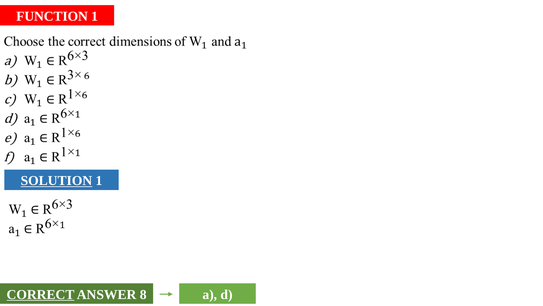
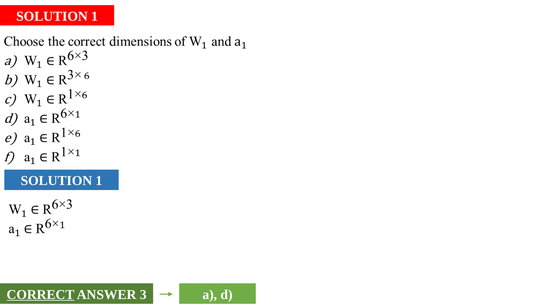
FUNCTION: FUNCTION -> SOLUTION (52, 16)
SOLUTION underline: present -> none (56, 180)
8: 8 -> 3 (143, 294)
